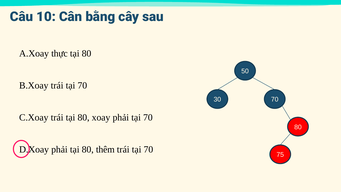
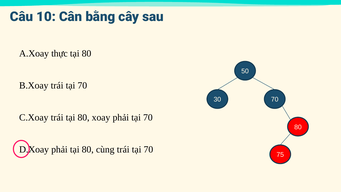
thêm: thêm -> cùng (105, 149)
